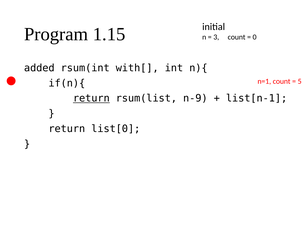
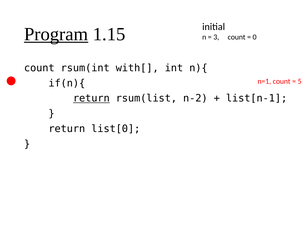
Program underline: none -> present (56, 34)
added: added -> count (39, 68)
n-9: n-9 -> n-2 (195, 98)
